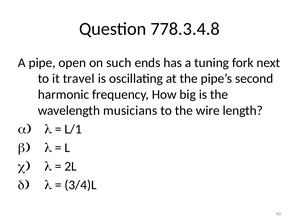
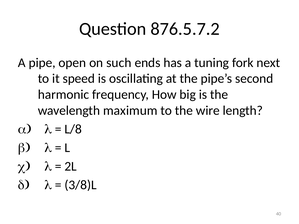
778.3.4.8: 778.3.4.8 -> 876.5.7.2 (185, 29)
travel: travel -> speed (79, 79)
musicians: musicians -> maximum (130, 111)
L/1: L/1 -> L/8 (73, 129)
3/4)L: 3/4)L -> 3/8)L (81, 185)
